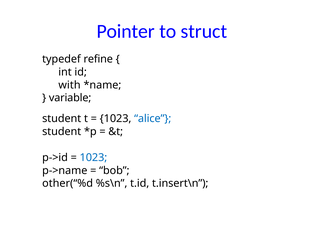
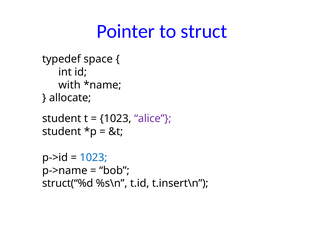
refine: refine -> space (98, 59)
variable: variable -> allocate (70, 98)
alice colour: blue -> purple (153, 119)
other(“%d: other(“%d -> struct(“%d (68, 183)
